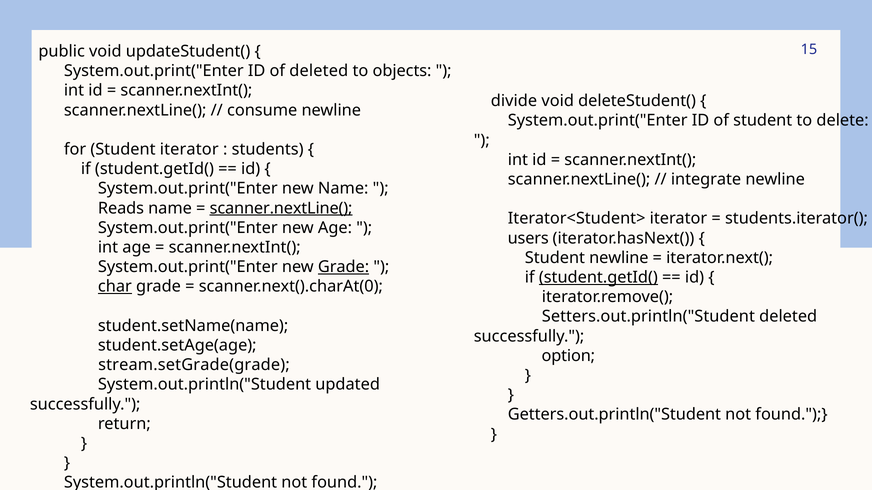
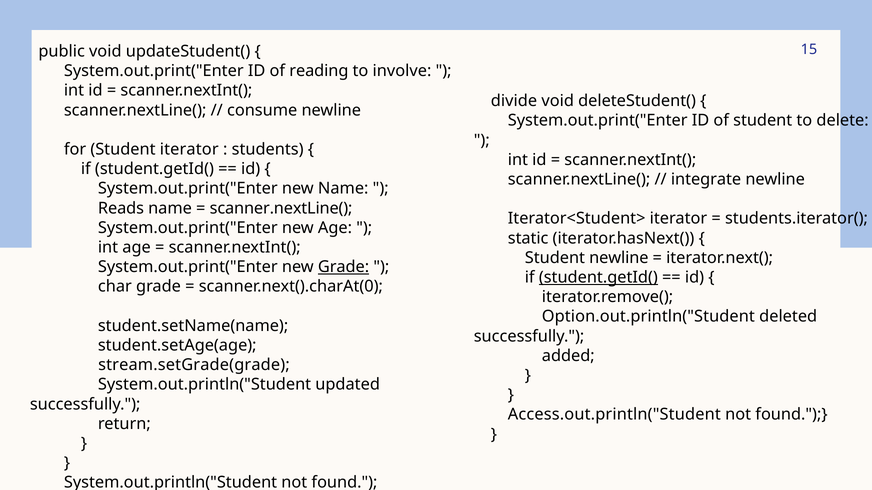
of deleted: deleted -> reading (319, 71)
objects: objects -> involve (402, 71)
scanner.nextLine( underline: present -> none (281, 208)
users: users -> static (528, 238)
char underline: present -> none (115, 287)
Setters.out.println("Student: Setters.out.println("Student -> Option.out.println("Student (648, 317)
option: option -> added (568, 356)
Getters.out.println("Student: Getters.out.println("Student -> Access.out.println("Student (614, 415)
